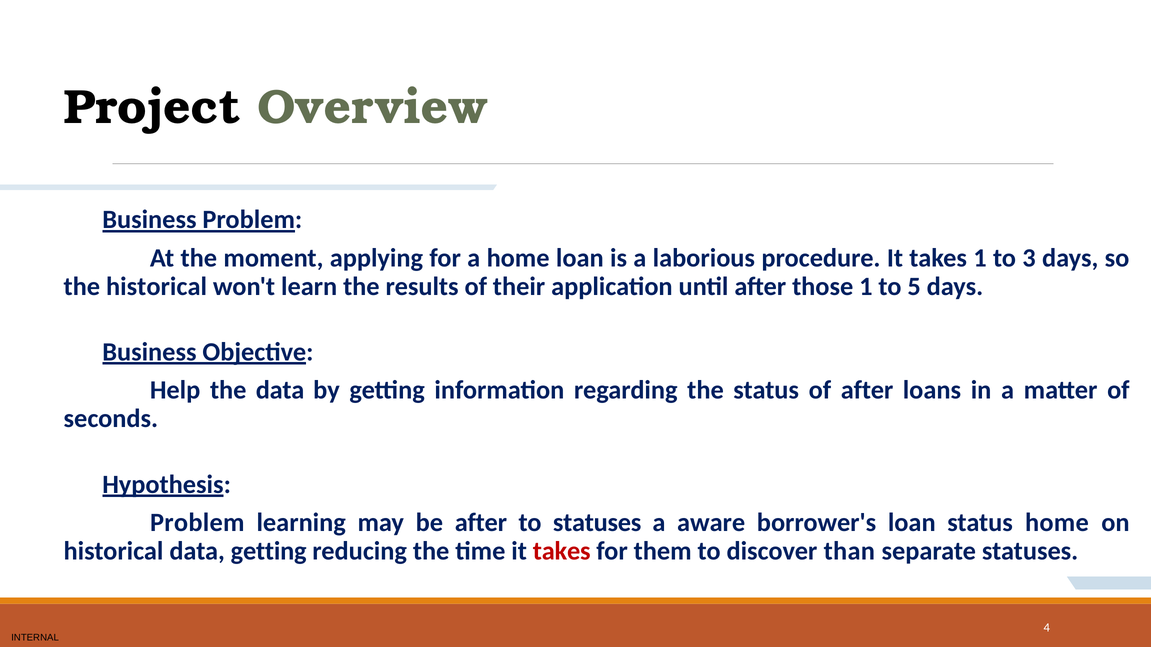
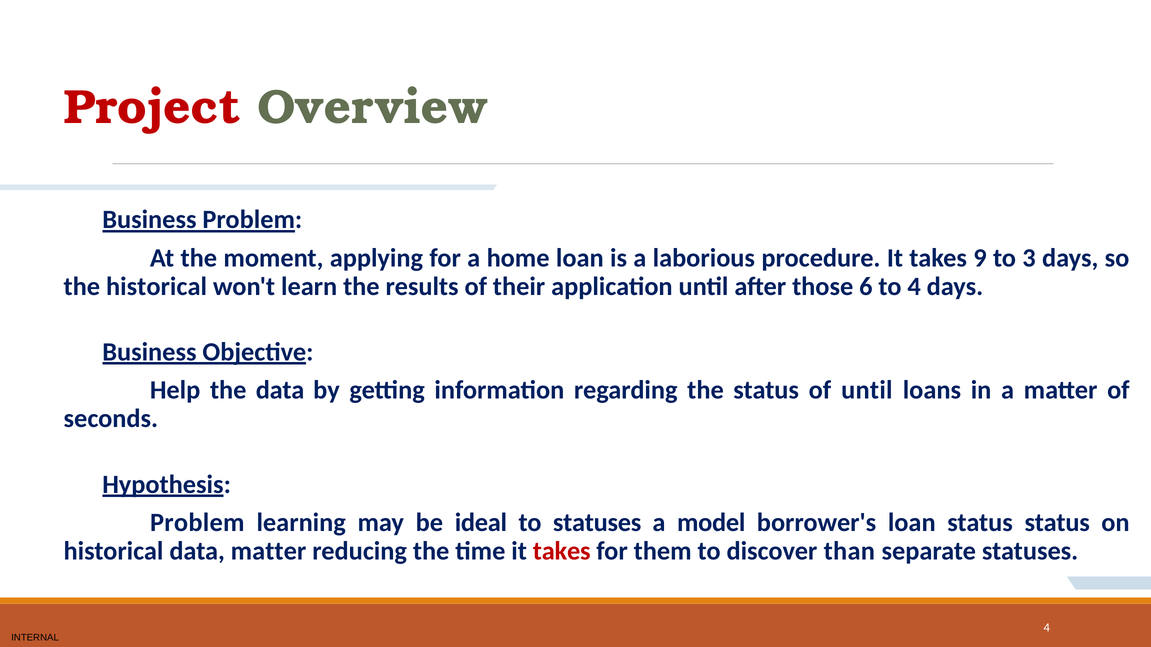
Project colour: black -> red (152, 107)
takes 1: 1 -> 9 (980, 258)
those 1: 1 -> 6 (866, 286)
to 5: 5 -> 4 (914, 286)
of after: after -> until (867, 390)
be after: after -> ideal (481, 523)
aware: aware -> model (711, 523)
status home: home -> status (1057, 523)
data getting: getting -> matter (269, 551)
